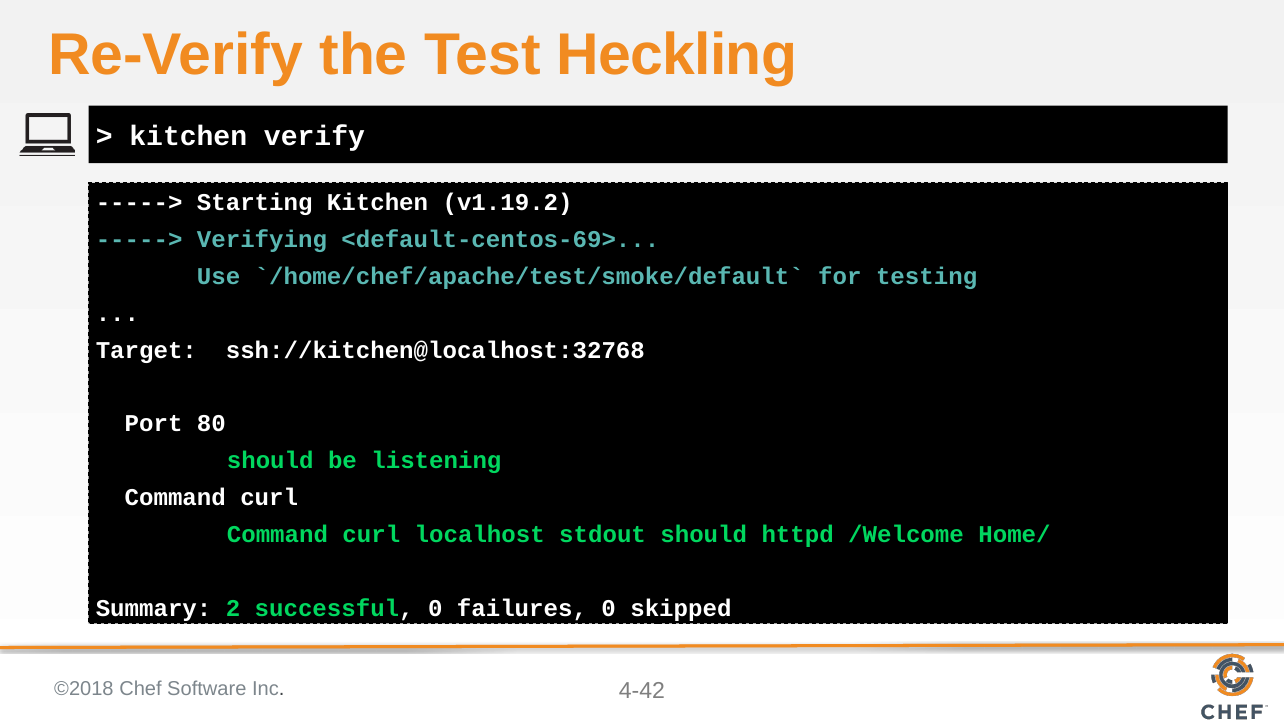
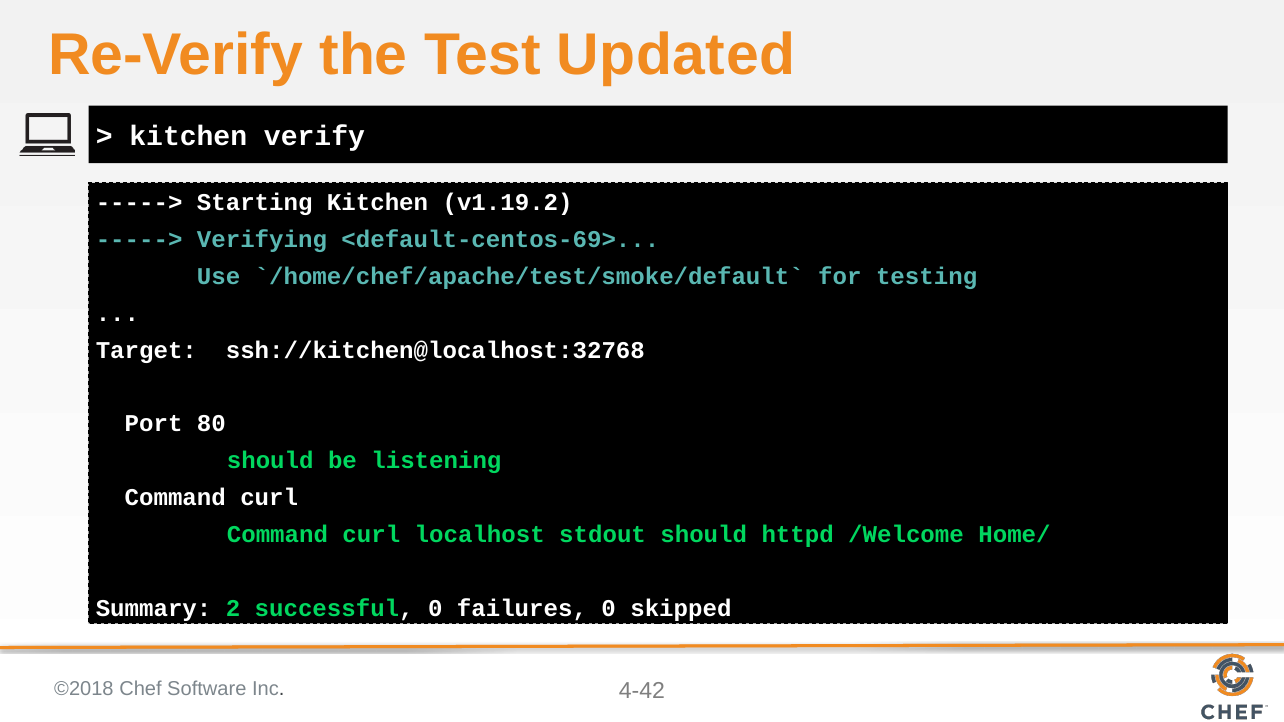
Heckling: Heckling -> Updated (676, 56)
